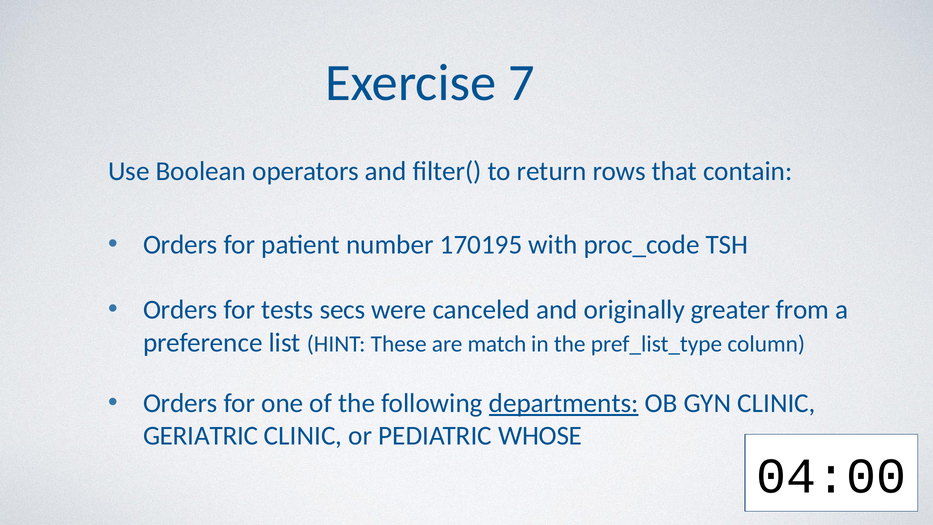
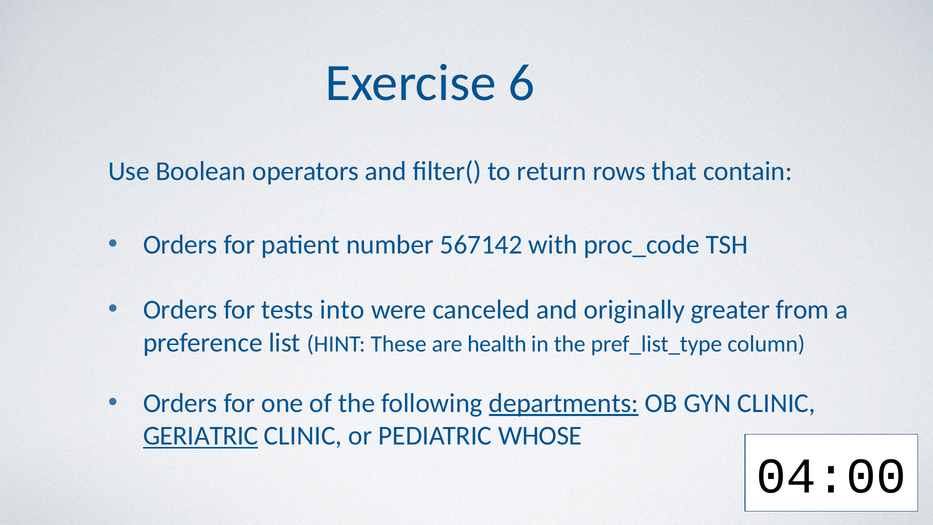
7: 7 -> 6 (522, 83)
170195: 170195 -> 567142 (481, 244)
secs: secs -> into (342, 310)
match: match -> health (497, 344)
GERIATRIC underline: none -> present (201, 436)
